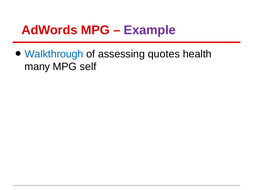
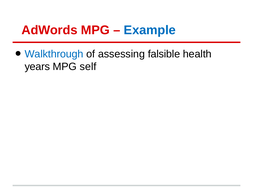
Example colour: purple -> blue (150, 30)
quotes: quotes -> falsible (164, 54)
many: many -> years (37, 67)
